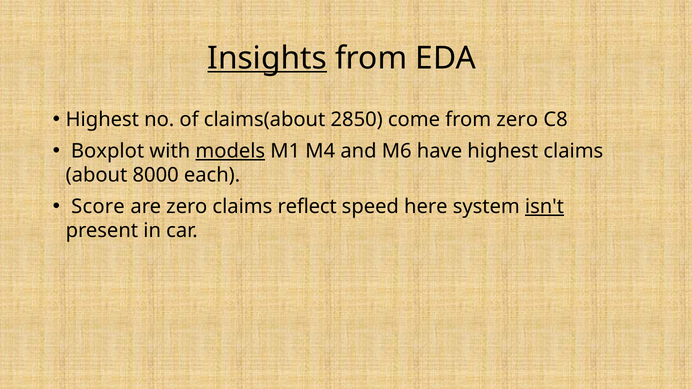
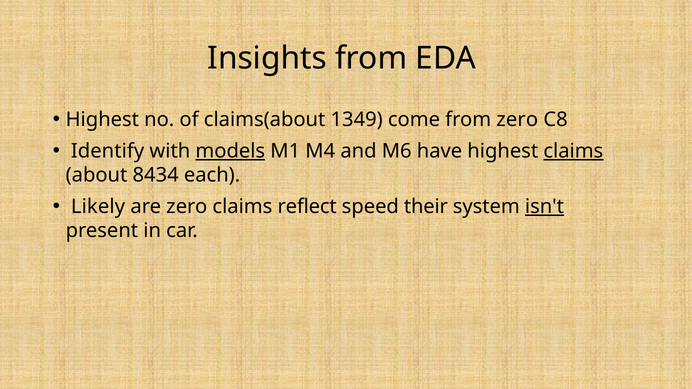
Insights underline: present -> none (267, 58)
2850: 2850 -> 1349 (357, 120)
Boxplot: Boxplot -> Identify (108, 151)
claims underline: none -> present (573, 151)
8000: 8000 -> 8434 (156, 175)
Score: Score -> Likely (98, 207)
here: here -> their (426, 207)
